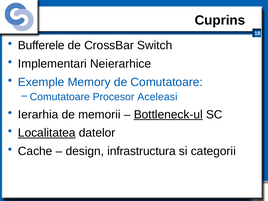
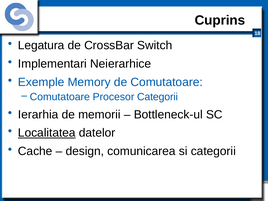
Bufferele: Bufferele -> Legatura (41, 45)
Procesor Aceleasi: Aceleasi -> Categorii (157, 97)
Bottleneck-ul underline: present -> none (168, 114)
infrastructura: infrastructura -> comunicarea (141, 151)
